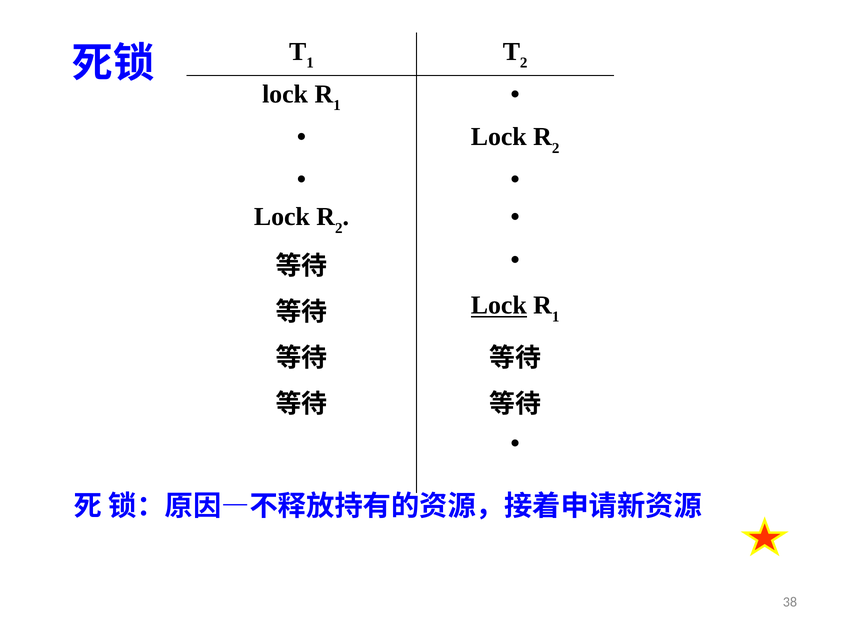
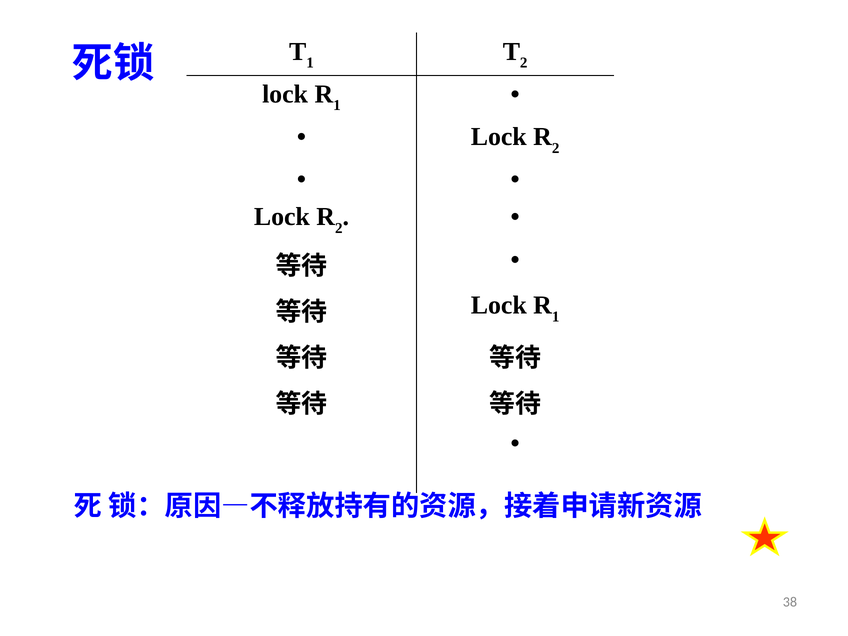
Lock underline: present -> none (499, 305)
